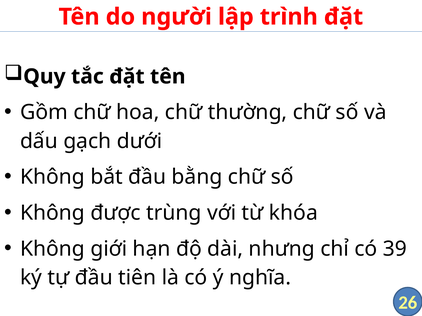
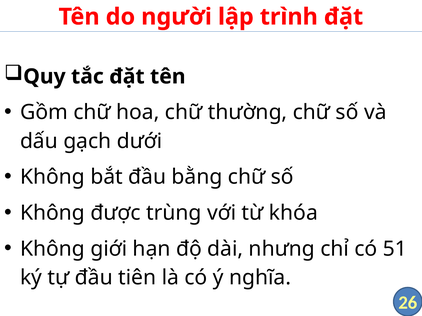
39: 39 -> 51 (395, 249)
